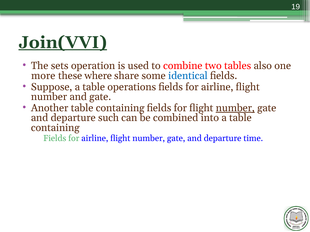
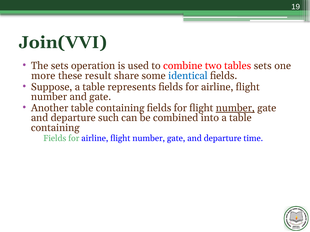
Join(VVI underline: present -> none (63, 43)
tables also: also -> sets (263, 66)
where: where -> result (98, 76)
operations: operations -> represents (132, 87)
